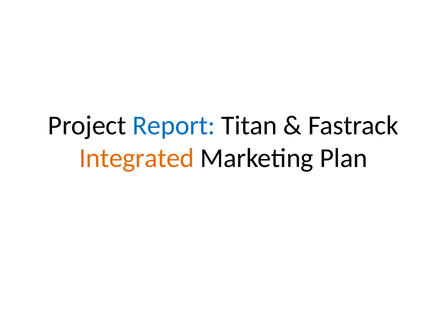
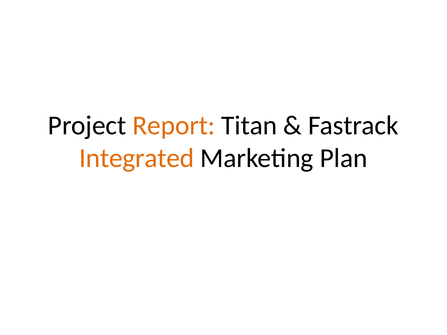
Report colour: blue -> orange (174, 126)
